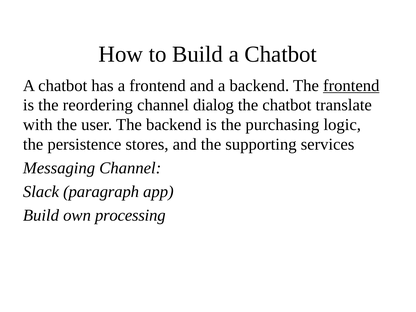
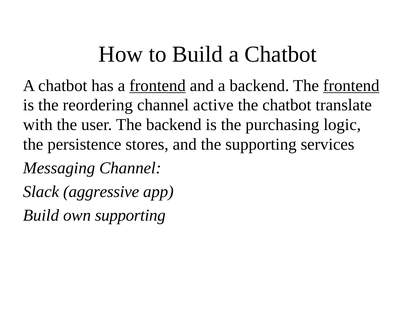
frontend underline: none -> present (157, 86)
dialog: dialog -> active (213, 105)
paragraph: paragraph -> aggressive (101, 192)
own processing: processing -> supporting (130, 215)
